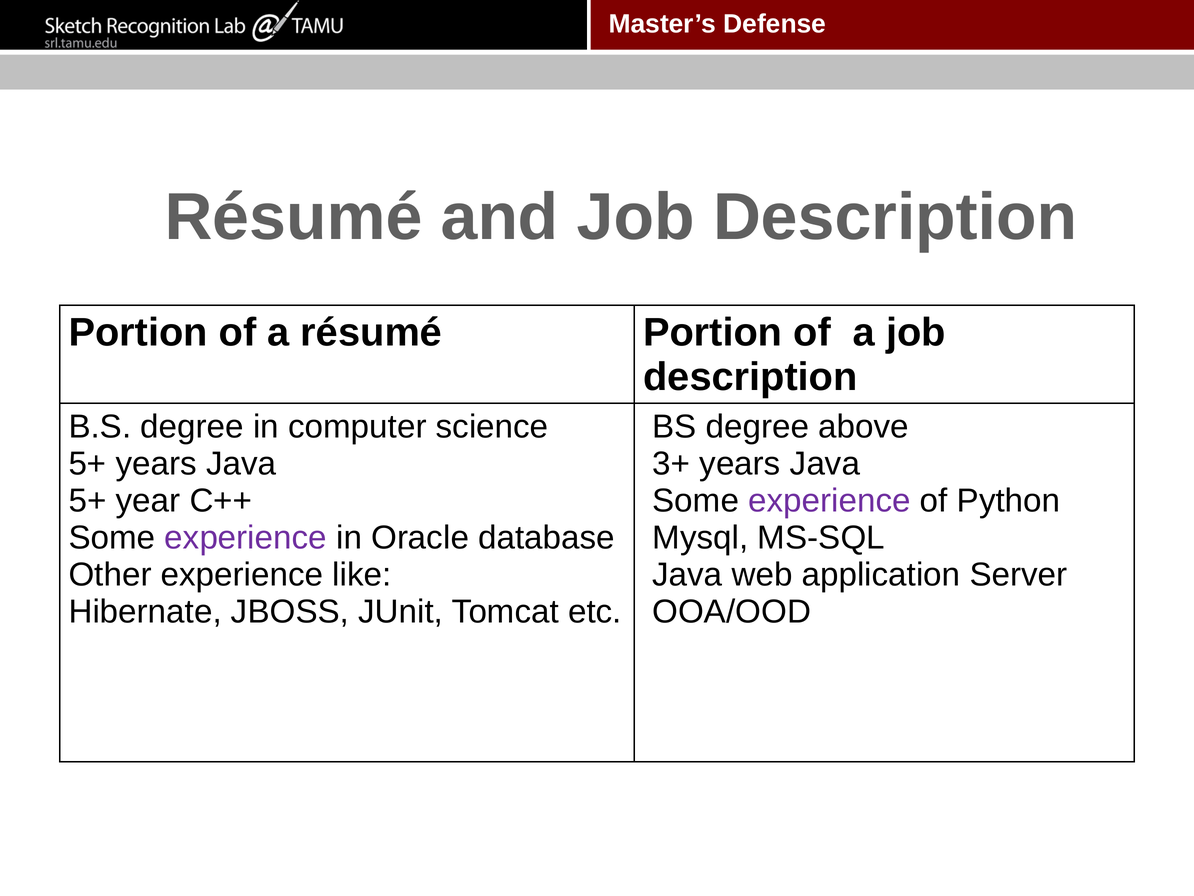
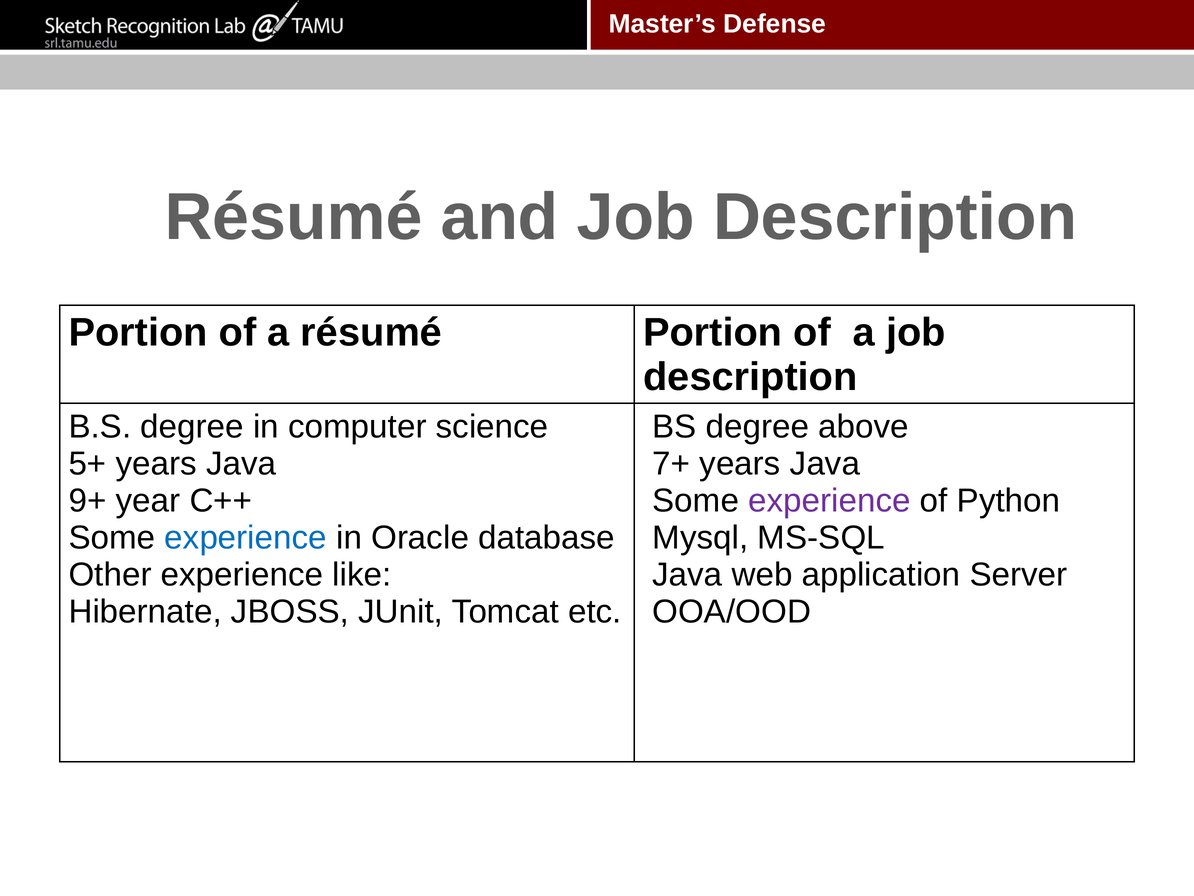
3+: 3+ -> 7+ (671, 464)
5+: 5+ -> 9+ (87, 501)
experience colour: purple -> blue (246, 538)
